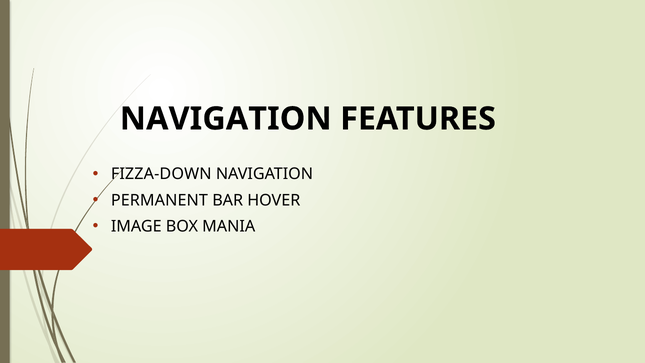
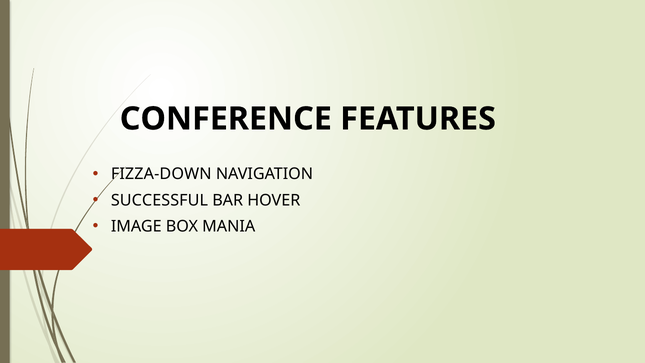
NAVIGATION: NAVIGATION -> CONFERENCE (226, 119)
PERMANENT: PERMANENT -> SUCCESSFUL (159, 200)
